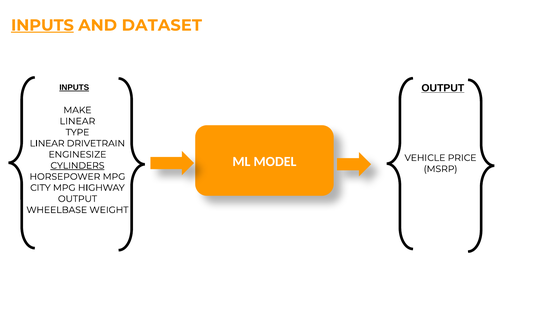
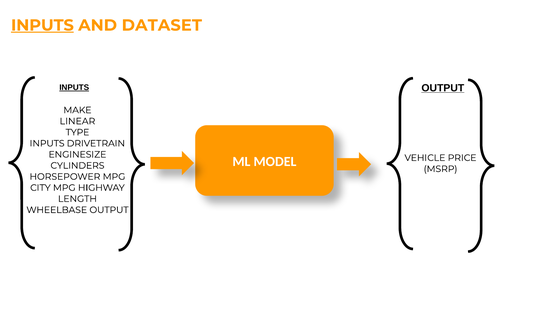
LINEAR: LINEAR -> INPUTS (47, 144)
CYLINDERS underline: present -> none (77, 166)
OUTPUT: OUTPUT -> LENGTH (77, 199)
WHEELBASE WEIGHT: WEIGHT -> OUTPUT (109, 210)
